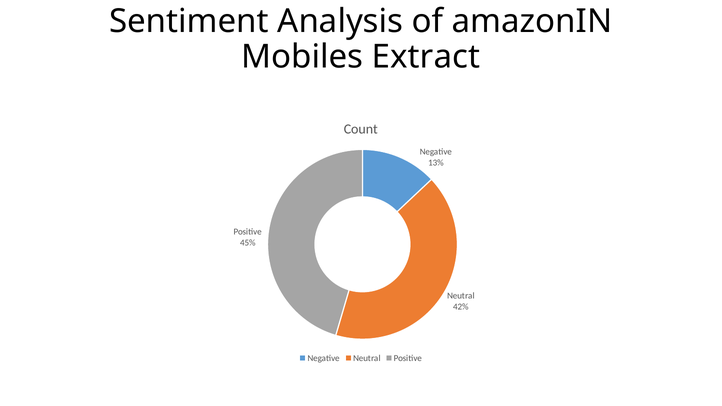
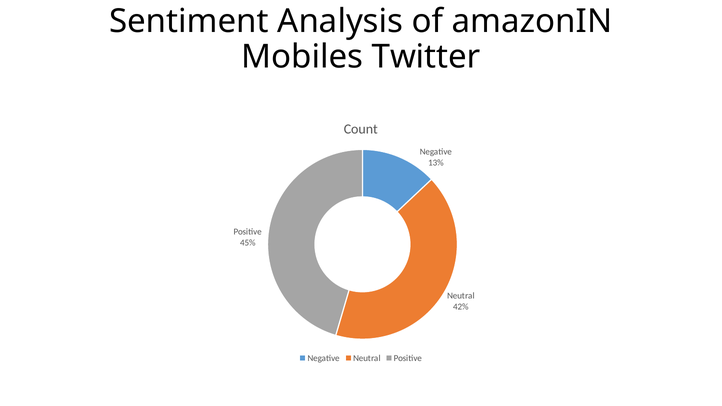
Extract: Extract -> Twitter (426, 57)
